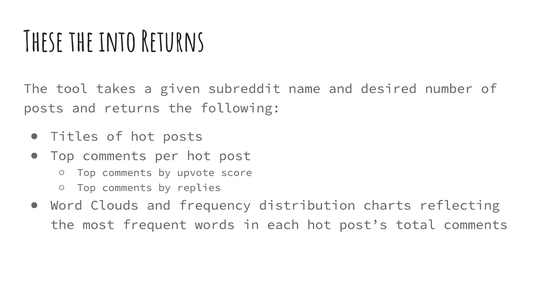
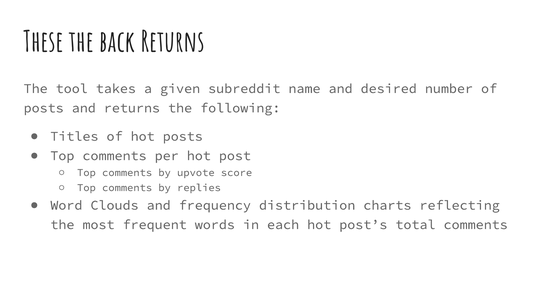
into: into -> back (117, 42)
